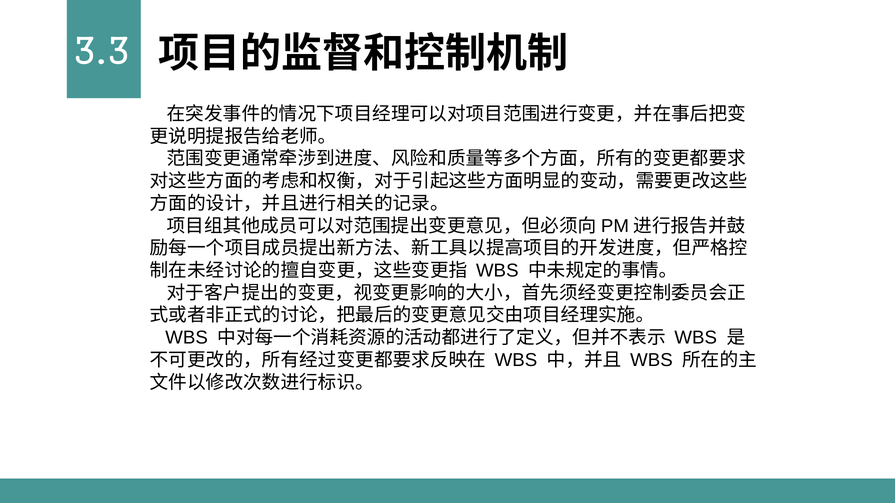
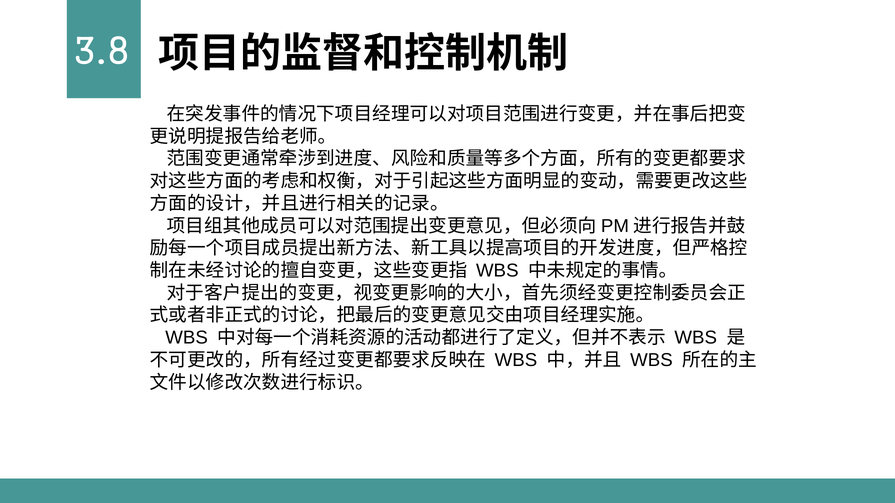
3.3: 3.3 -> 3.8 (102, 51)
